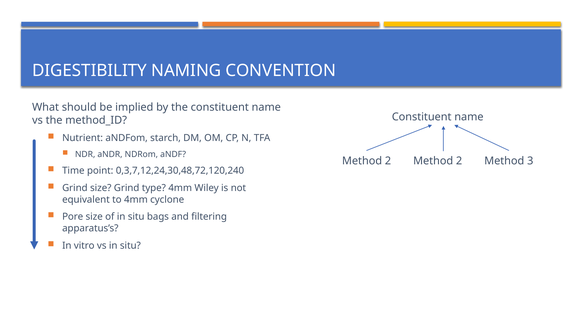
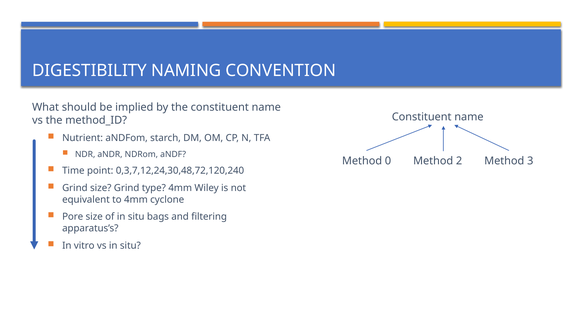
2: 2 -> 0 (388, 161)
